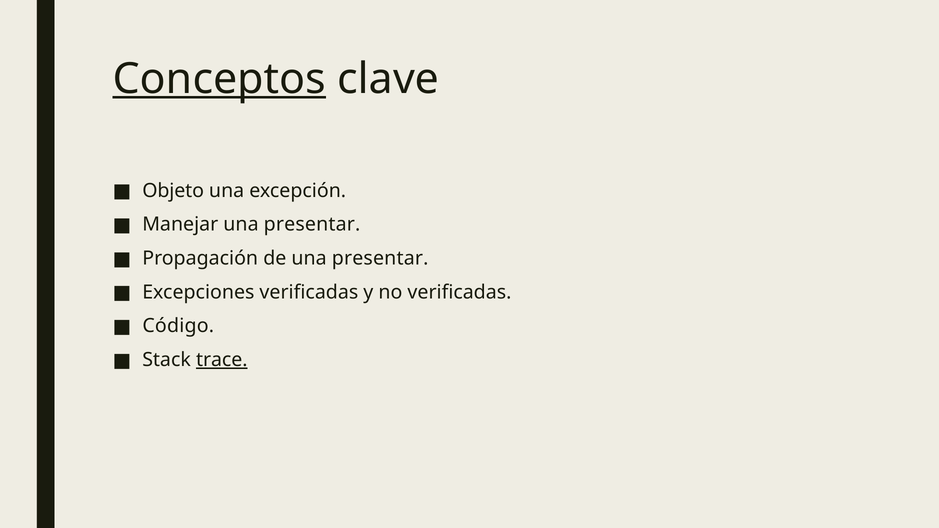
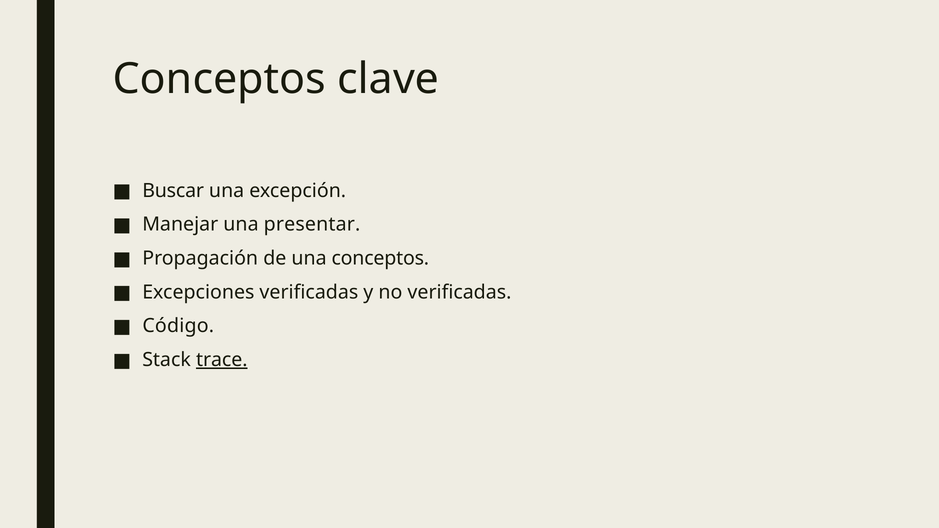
Conceptos underline: present -> none (219, 79)
Objeto: Objeto -> Buscar (173, 191)
de una presentar: presentar -> conceptos (380, 258)
